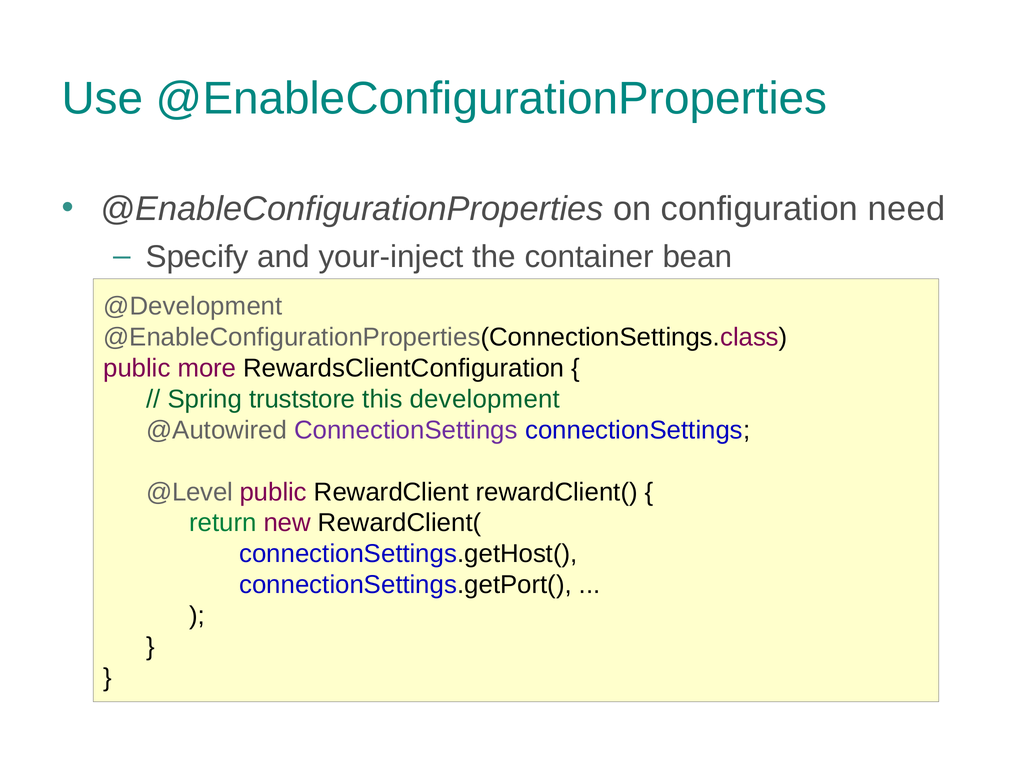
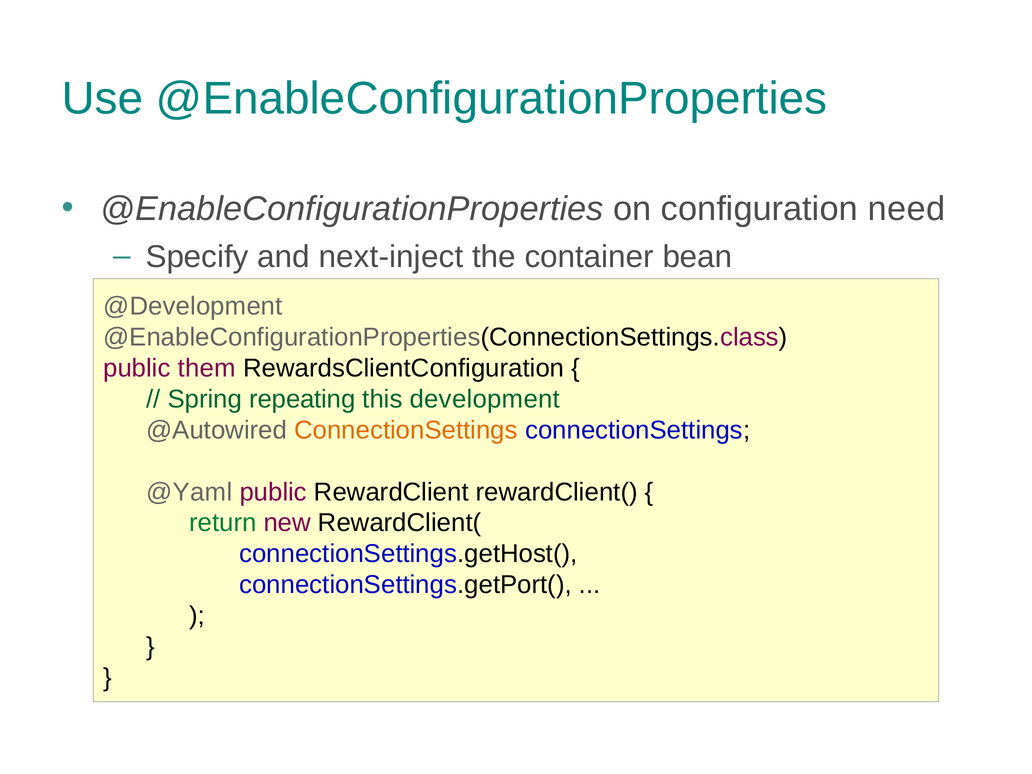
your-inject: your-inject -> next-inject (391, 257)
more: more -> them (207, 368)
truststore: truststore -> repeating (302, 399)
ConnectionSettings colour: purple -> orange (406, 430)
@Level: @Level -> @Yaml (189, 492)
